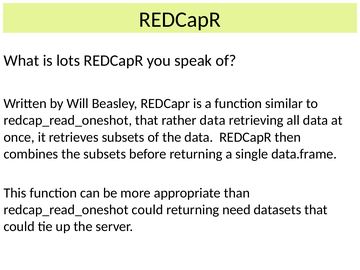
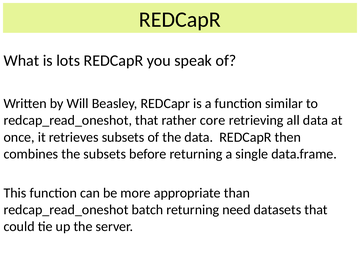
rather data: data -> core (213, 120)
redcap_read_oneshot could: could -> batch (147, 210)
